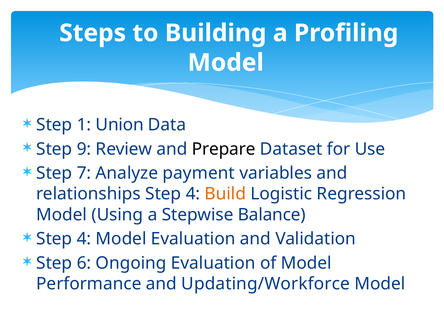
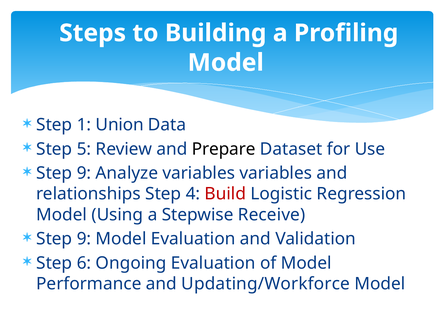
9: 9 -> 5 (84, 149)
7: 7 -> 9 (84, 173)
Analyze payment: payment -> variables (199, 173)
Build colour: orange -> red (225, 194)
Balance: Balance -> Receive (272, 215)
4: 4 -> 9 (84, 239)
